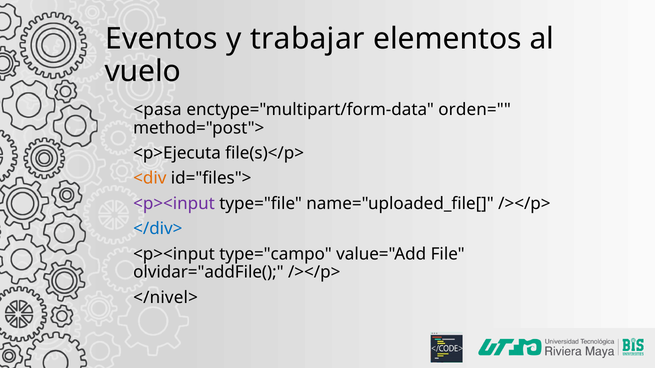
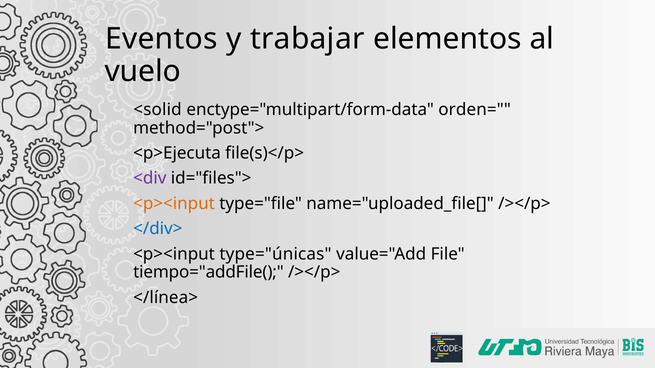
<pasa: <pasa -> <solid (158, 110)
<div colour: orange -> purple (150, 179)
<p><input colour: purple -> orange (174, 204)
type="campo: type="campo -> type="únicas (275, 254)
olvidar="addFile(: olvidar="addFile( -> tiempo="addFile( (208, 273)
</nivel>: </nivel> -> </línea> (166, 298)
